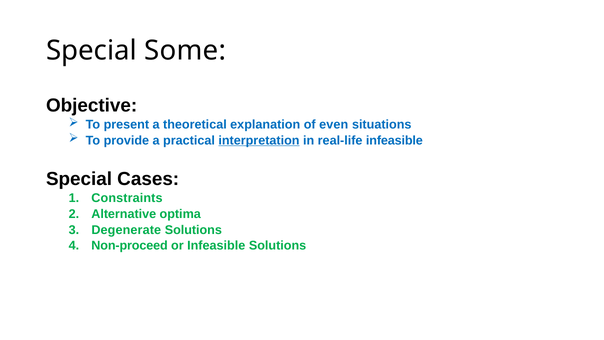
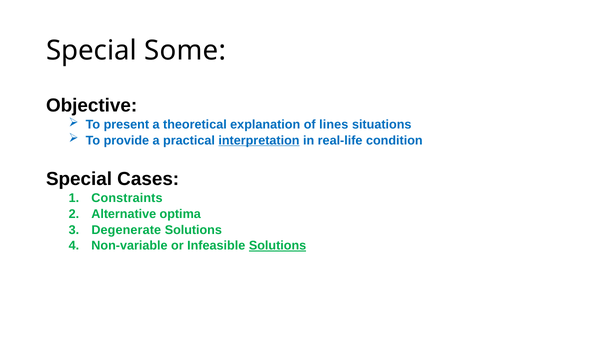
even: even -> lines (334, 124)
real-life infeasible: infeasible -> condition (394, 140)
Non-proceed: Non-proceed -> Non-variable (129, 245)
Solutions underline: none -> present (278, 245)
